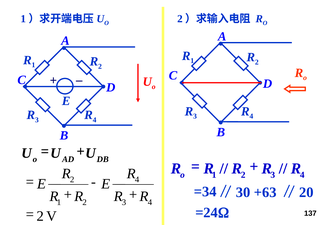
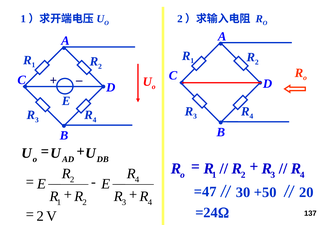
=34: =34 -> =47 (205, 192)
+63: +63 -> +50 (265, 193)
